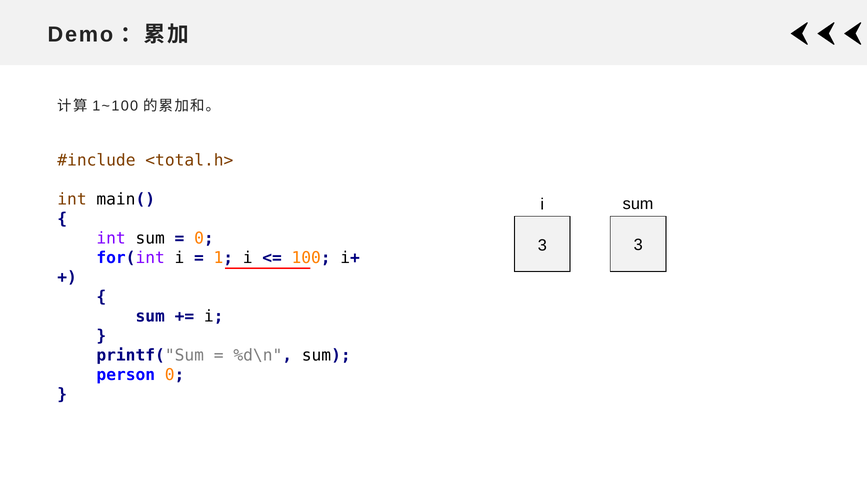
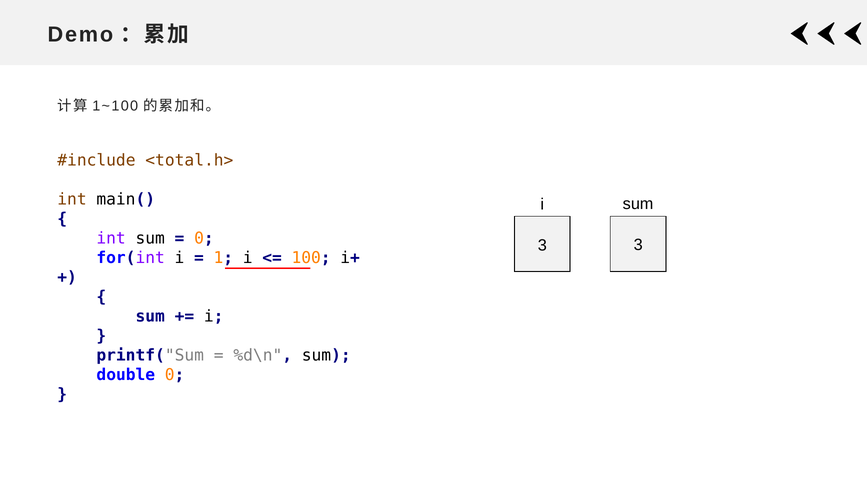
person: person -> double (126, 375)
